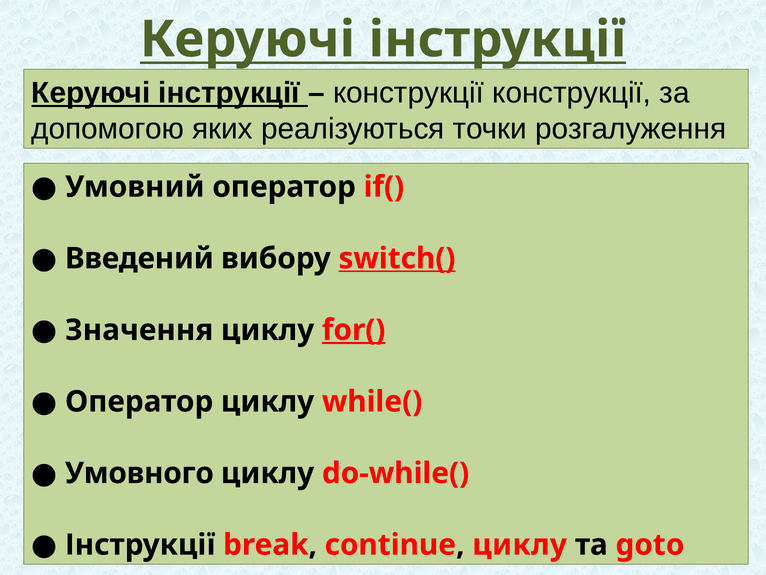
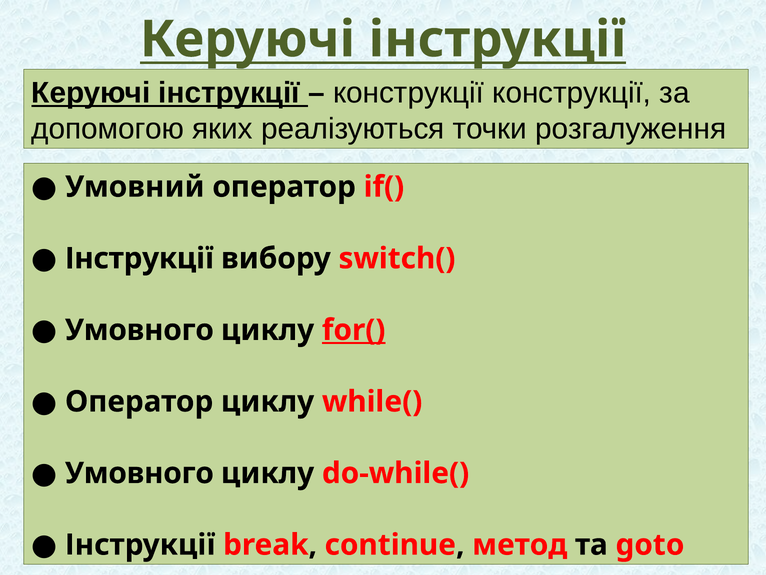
Введений: Введений -> Інструкції (139, 258)
switch( underline: present -> none (397, 258)
Значення: Значення -> Умовного (139, 330)
continue циклу: циклу -> метод (520, 544)
